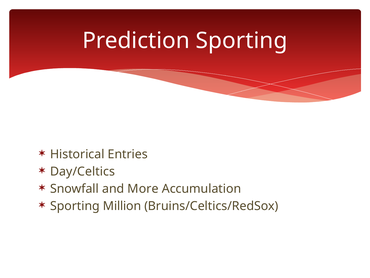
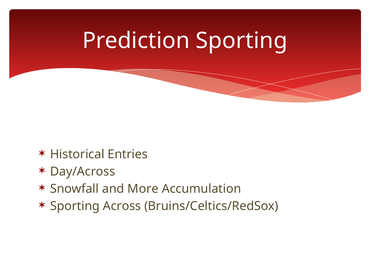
Day/Celtics: Day/Celtics -> Day/Across (83, 171)
Million: Million -> Across (122, 206)
